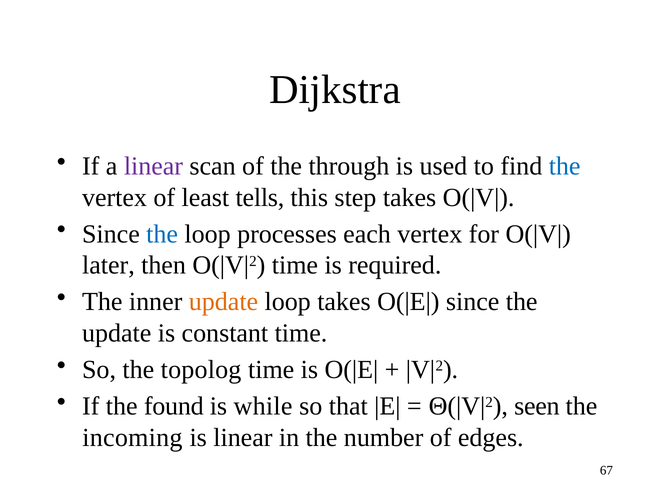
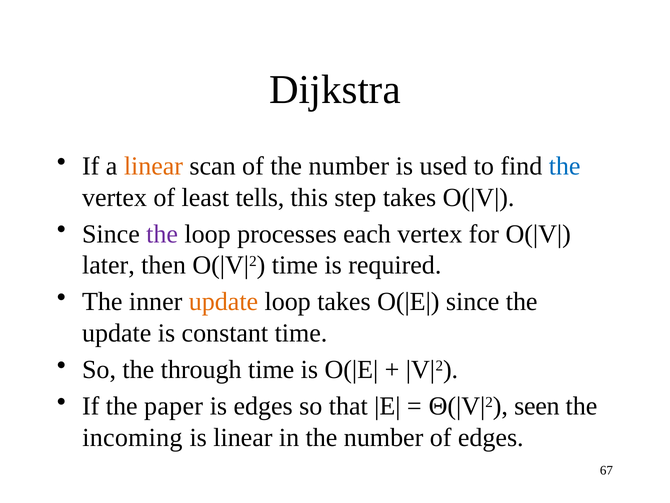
linear colour: purple -> orange (153, 166)
of the through: through -> number (349, 166)
the colour: blue -> purple (162, 234)
topolog: topolog -> through (201, 369)
found: found -> paper (174, 406)
is while: while -> edges (263, 406)
